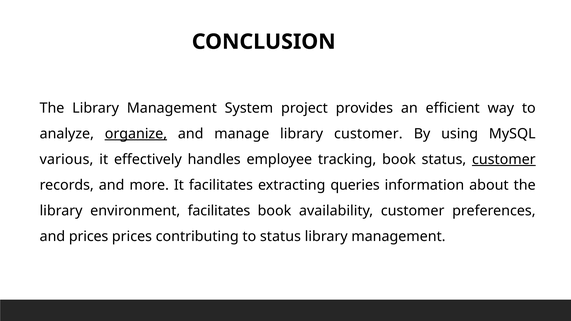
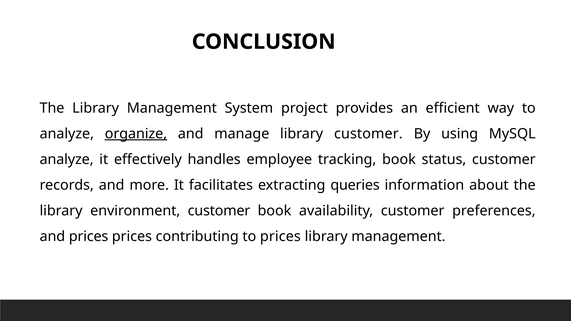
various: various -> analyze (67, 159)
customer underline: present -> none (504, 159)
environment facilitates: facilitates -> customer (219, 211)
to status: status -> prices (280, 237)
